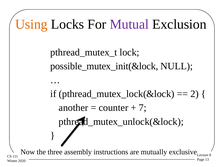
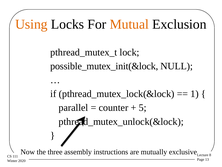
Mutual colour: purple -> orange (129, 24)
2: 2 -> 1 (195, 94)
another: another -> parallel (73, 107)
7: 7 -> 5 (143, 107)
